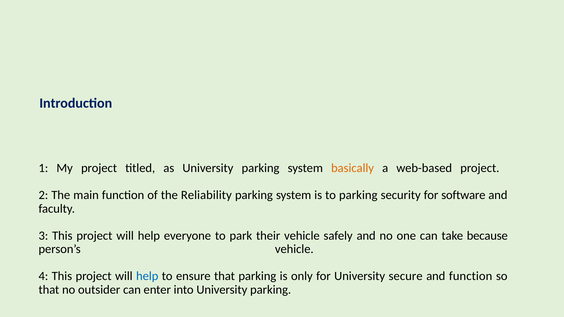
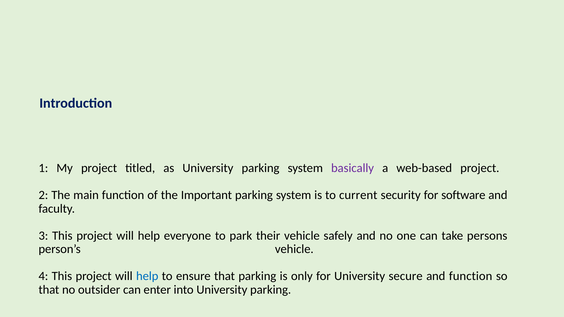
basically colour: orange -> purple (353, 168)
Reliability: Reliability -> Important (206, 195)
to parking: parking -> current (358, 195)
because: because -> persons (487, 236)
